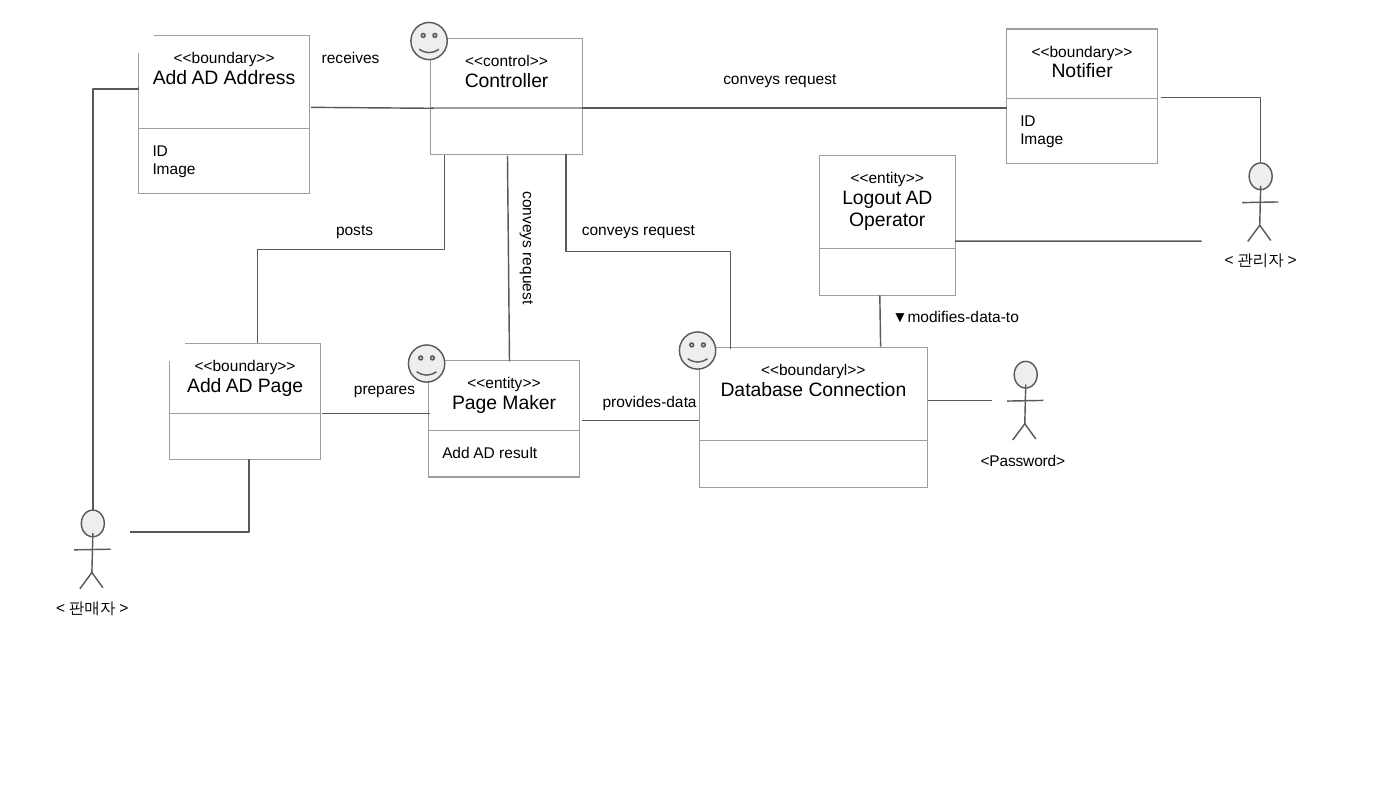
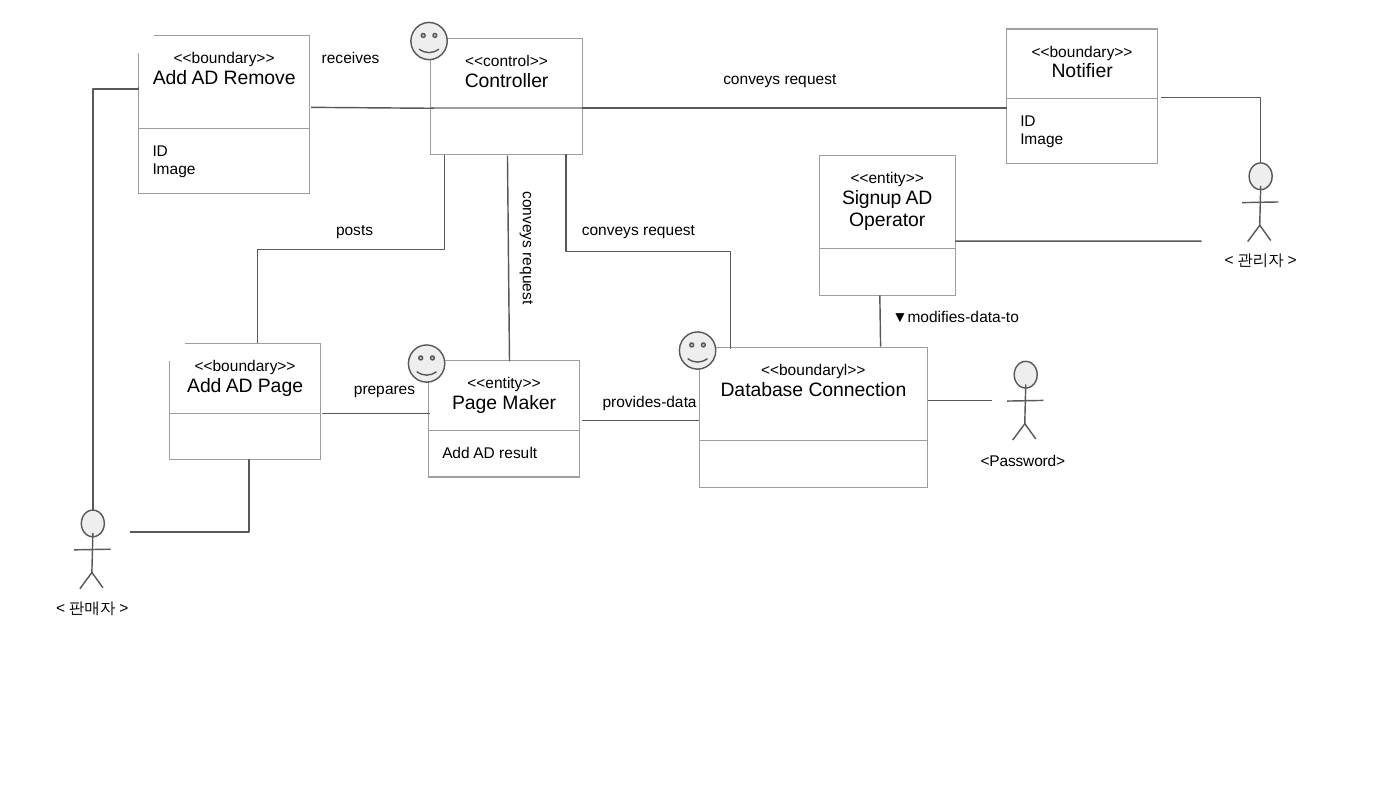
Address: Address -> Remove (260, 78)
Logout: Logout -> Signup (872, 198)
